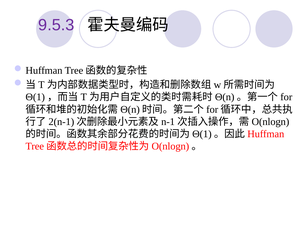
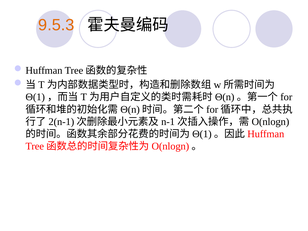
9.5.3 colour: purple -> orange (56, 25)
